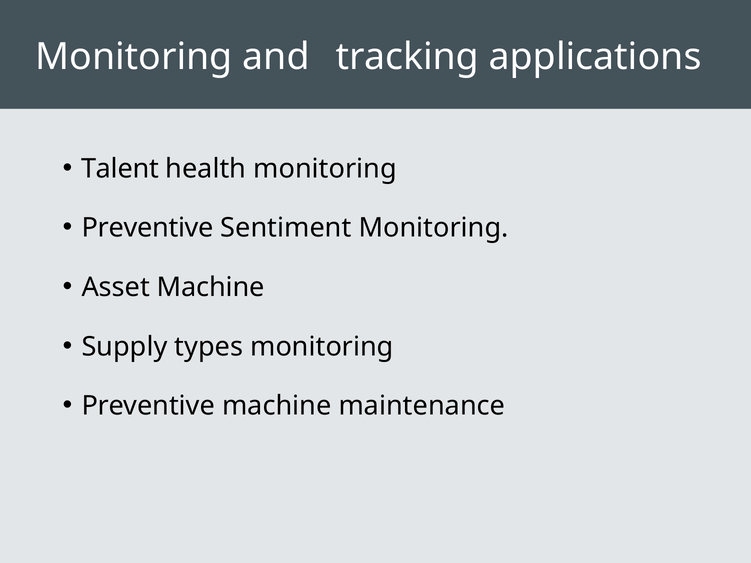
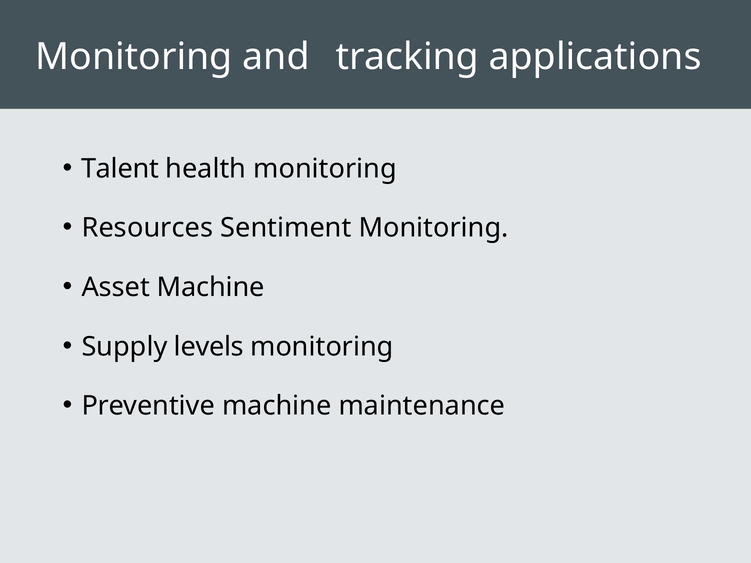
Preventive: Preventive -> Resources (147, 228)
types: types -> levels (209, 347)
